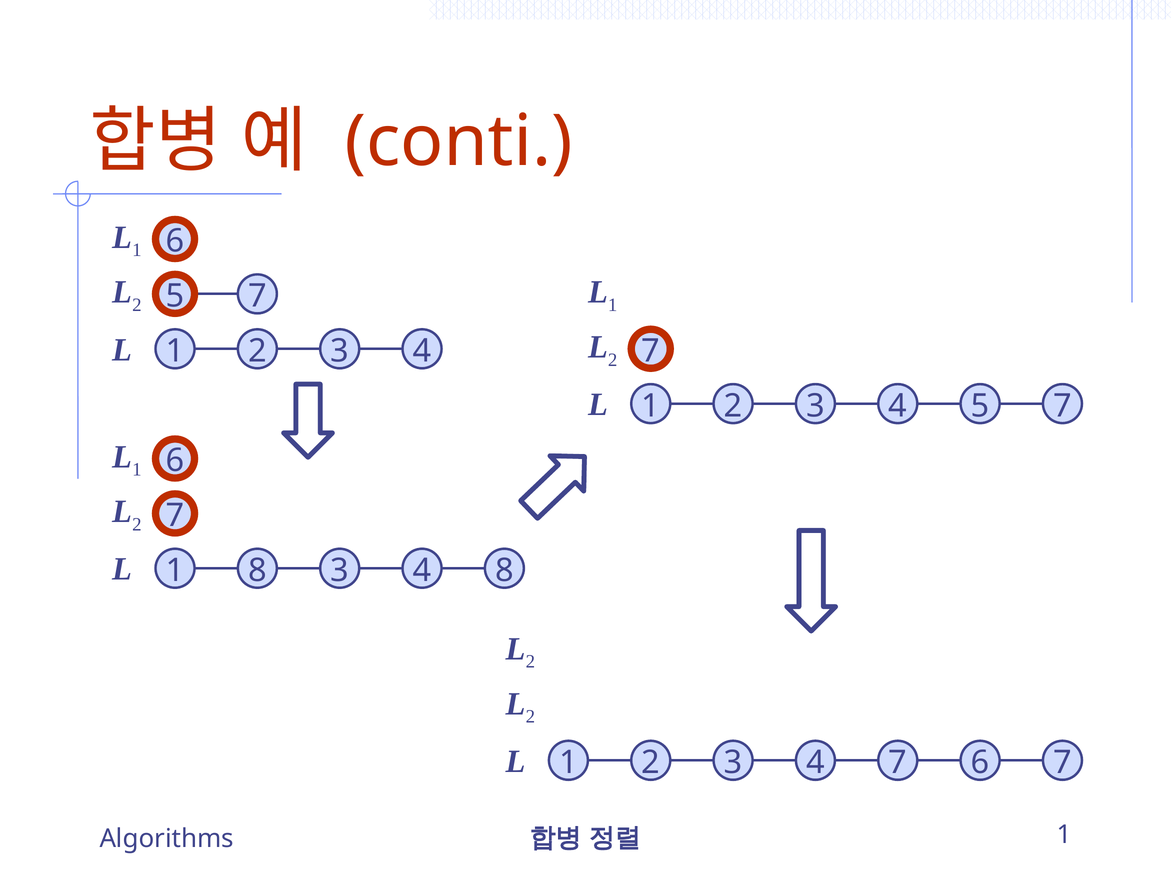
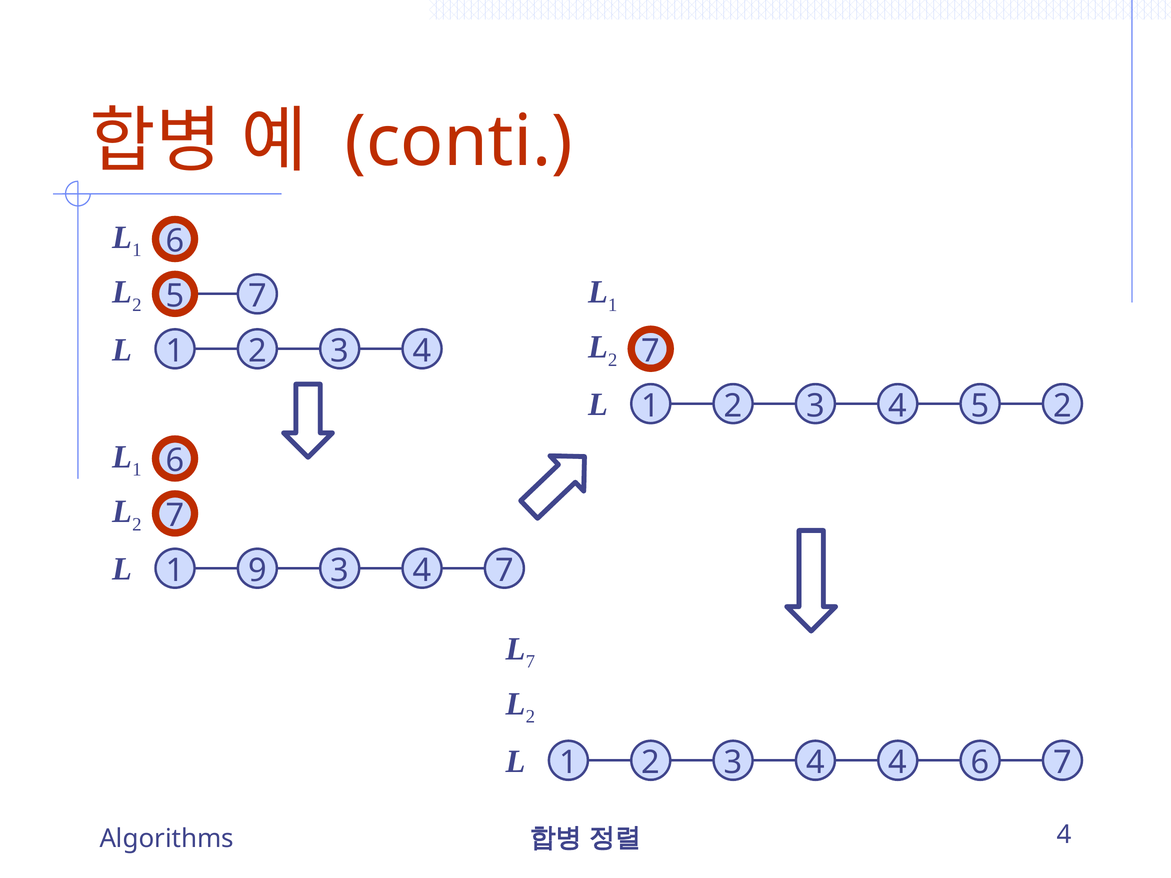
5 7: 7 -> 2 (1062, 406)
1 8: 8 -> 9 (257, 571)
4 8: 8 -> 7 (504, 571)
2: 2 -> 7 (530, 662)
4 7: 7 -> 4 (898, 763)
1: 1 -> 4 (1064, 835)
